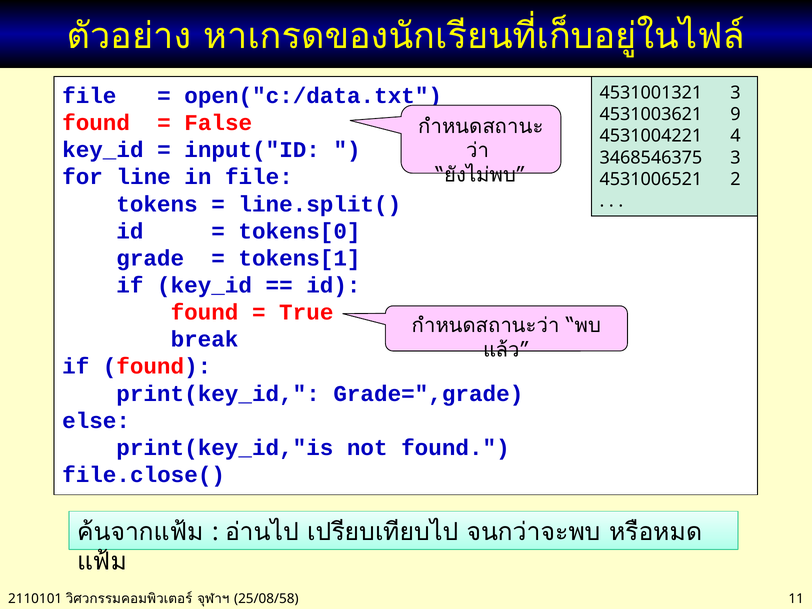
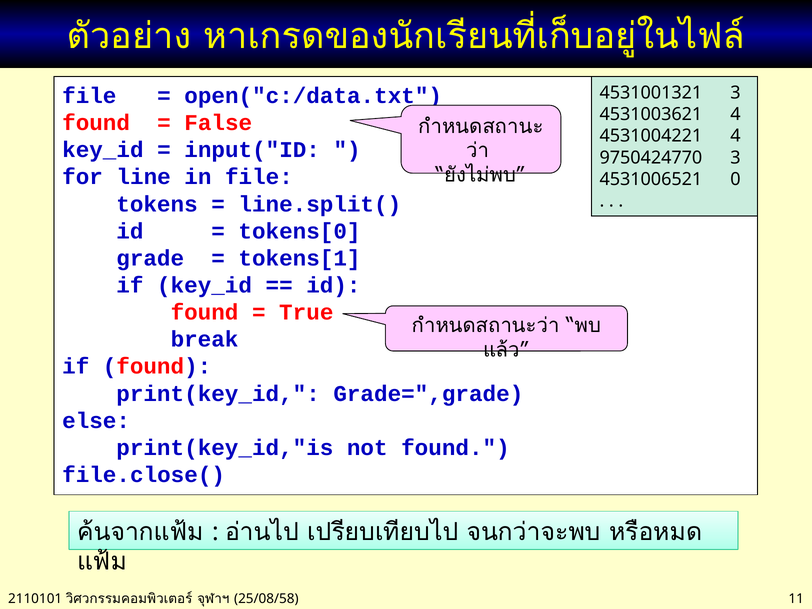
4531003621 9: 9 -> 4 (735, 114)
3468546375: 3468546375 -> 9750424770 (651, 158)
2: 2 -> 0 (735, 179)
